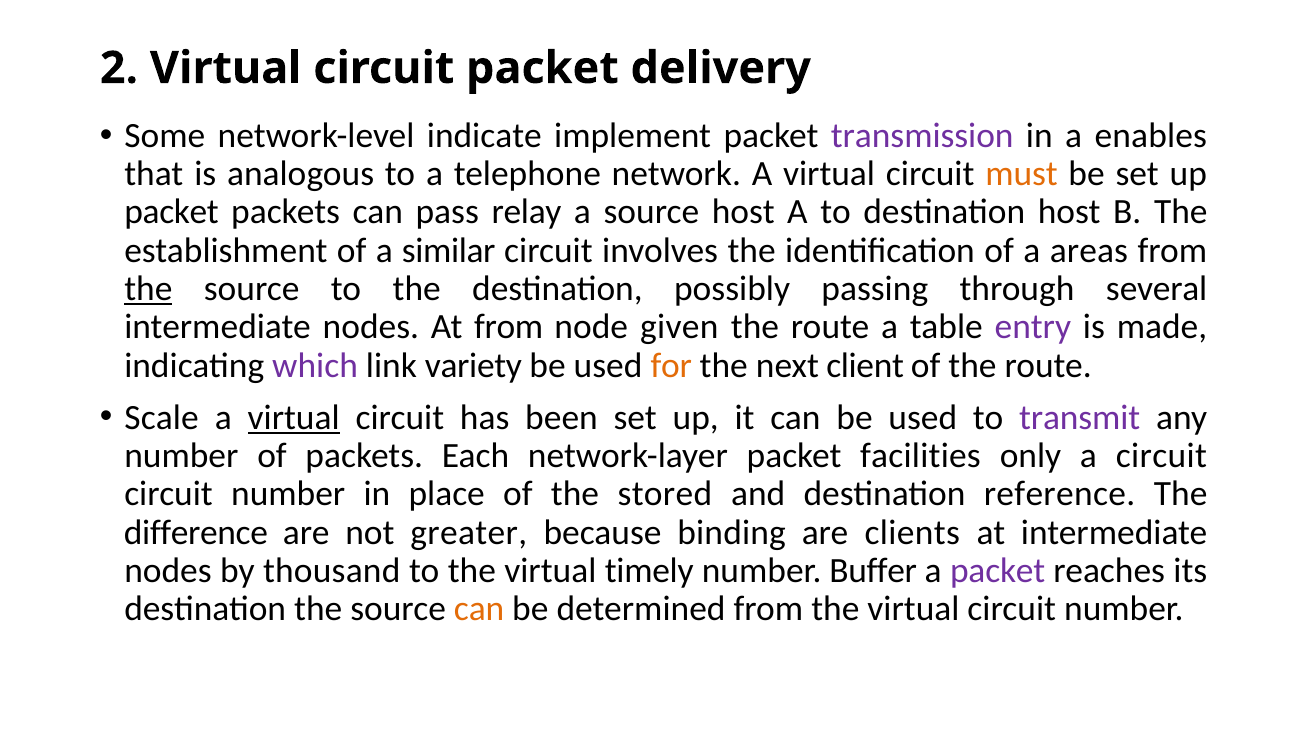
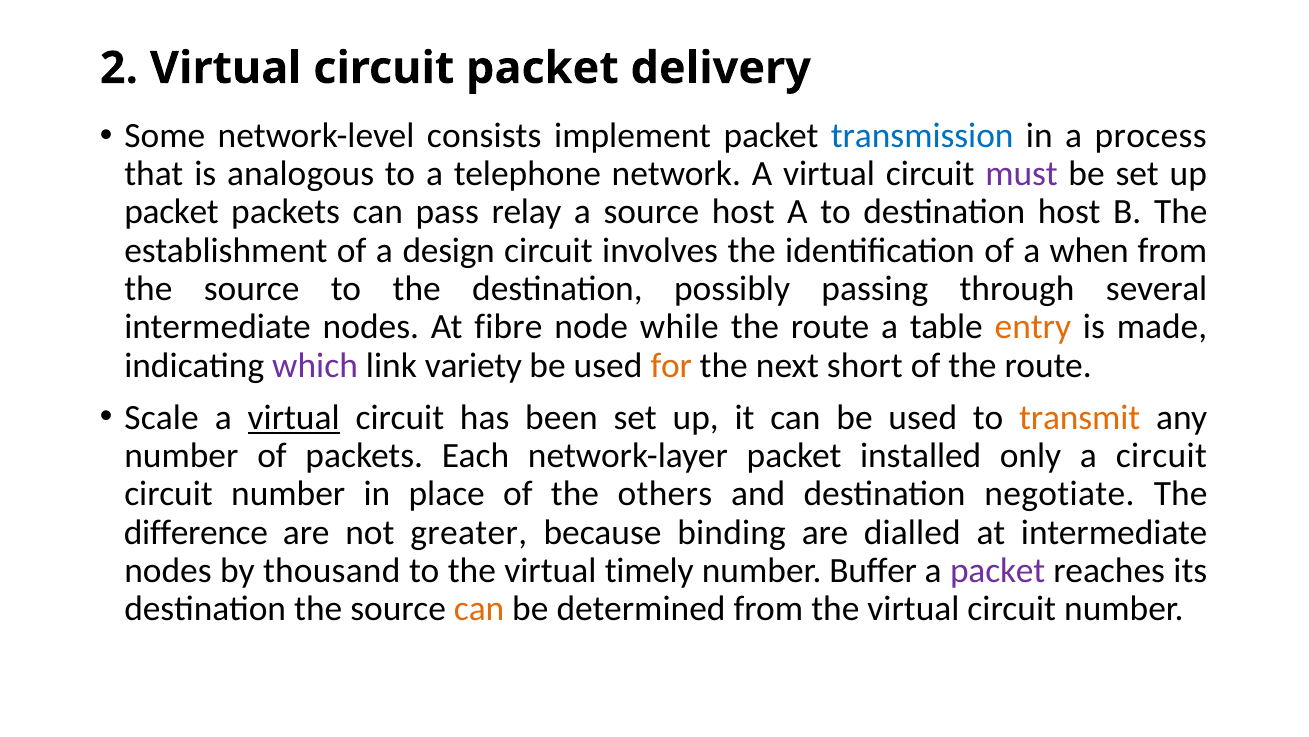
indicate: indicate -> consists (484, 136)
transmission colour: purple -> blue (922, 136)
enables: enables -> process (1151, 136)
must colour: orange -> purple (1022, 174)
similar: similar -> design (449, 250)
areas: areas -> when (1089, 250)
the underline: present -> none (148, 289)
At from: from -> fibre (508, 327)
given: given -> while (679, 327)
entry colour: purple -> orange (1033, 327)
client: client -> short (865, 365)
transmit colour: purple -> orange (1080, 417)
facilities: facilities -> installed (921, 455)
stored: stored -> others (665, 494)
reference: reference -> negotiate (1060, 494)
clients: clients -> dialled (912, 532)
